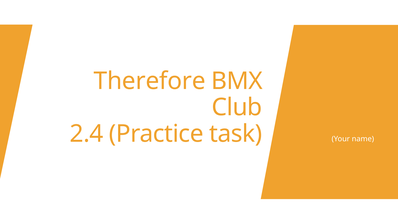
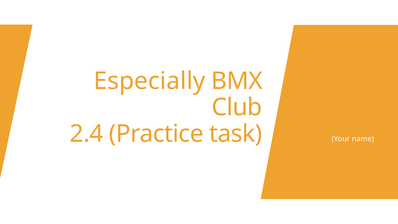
Therefore: Therefore -> Especially (150, 81)
